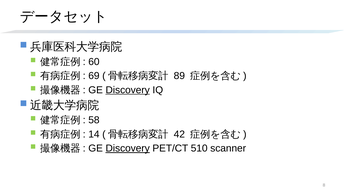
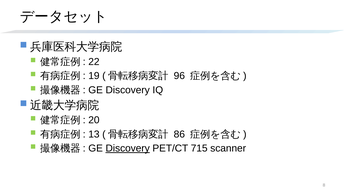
60: 60 -> 22 (94, 62)
69: 69 -> 19 (94, 76)
89: 89 -> 96 (179, 76)
Discovery underline: present -> none (128, 90)
58: 58 -> 20 (94, 120)
14: 14 -> 13 (94, 134)
42: 42 -> 86 (179, 134)
510: 510 -> 715 (199, 148)
